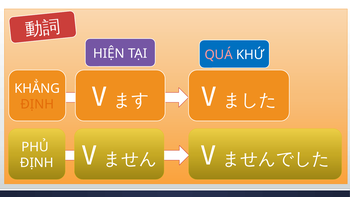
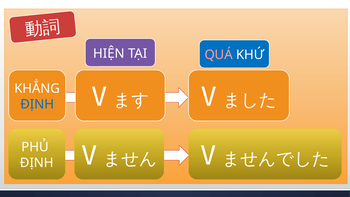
ĐỊNH colour: orange -> blue (37, 104)
